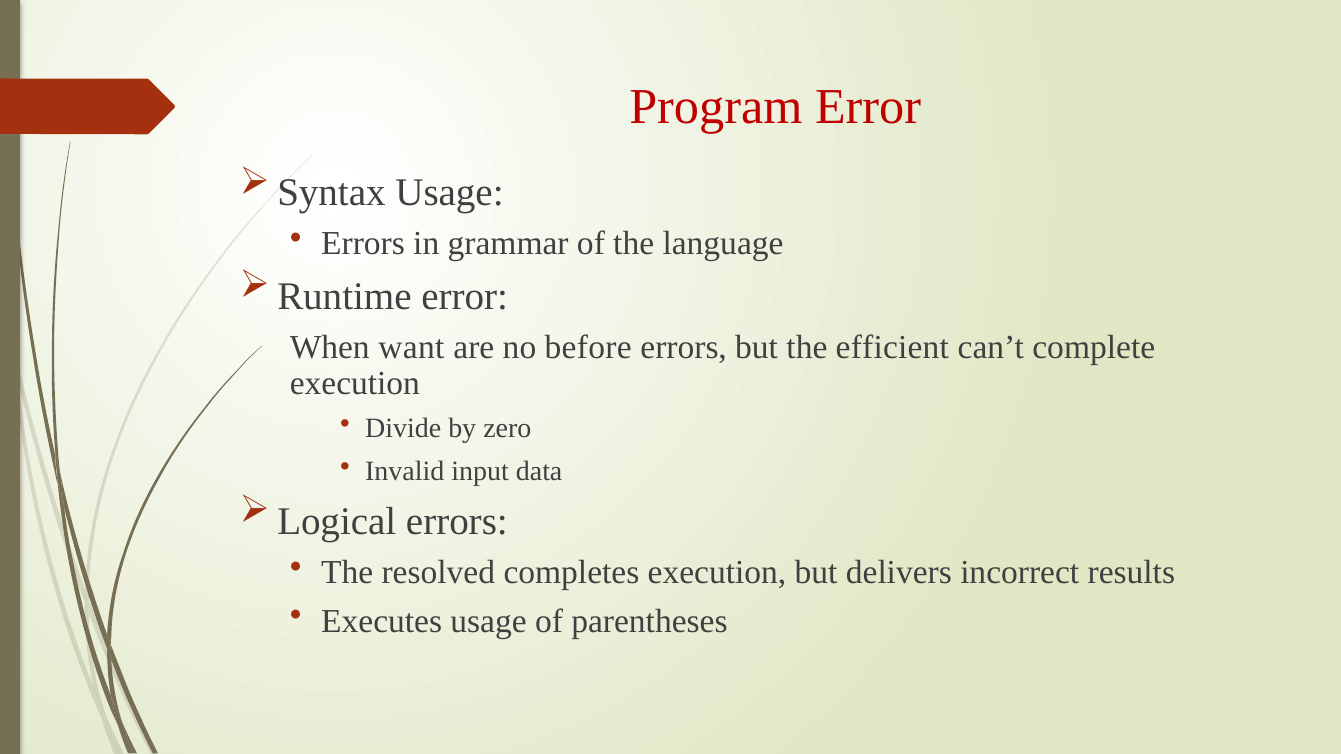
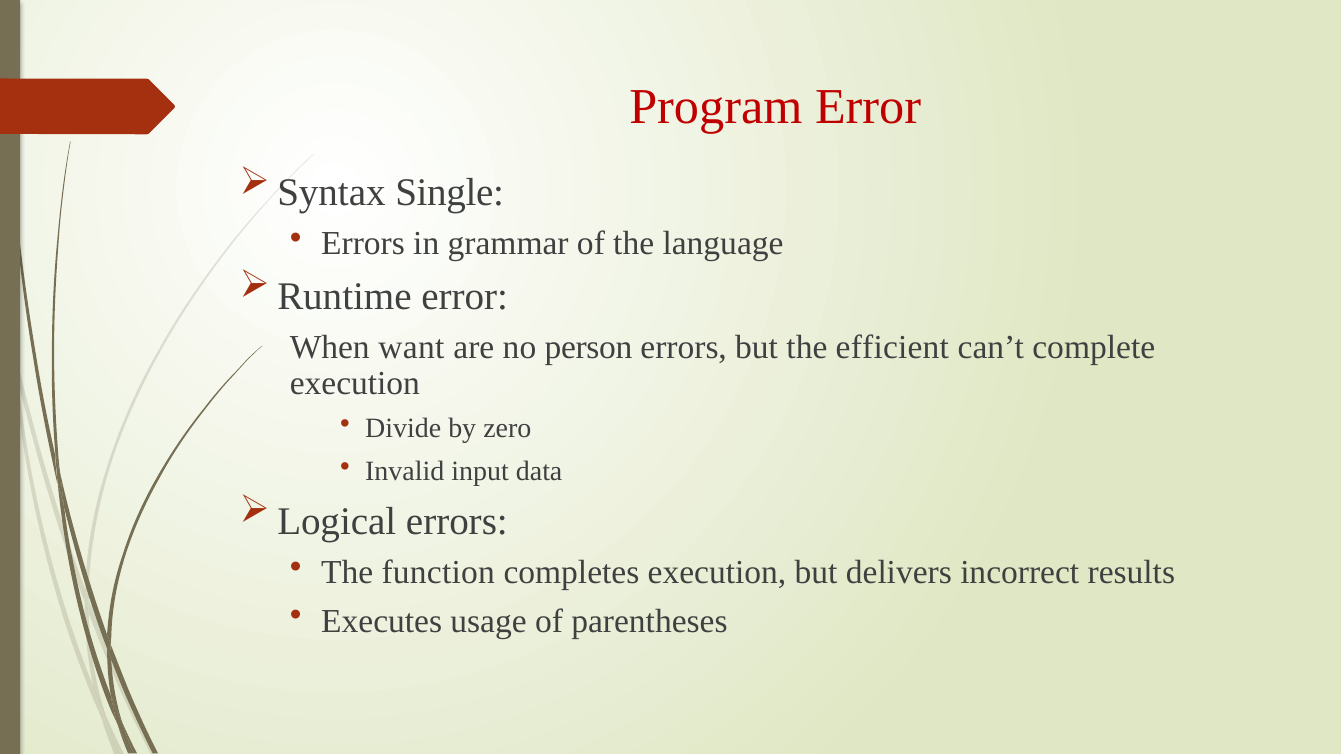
Syntax Usage: Usage -> Single (450, 193)
before: before -> person (589, 347)
resolved: resolved -> function (438, 572)
